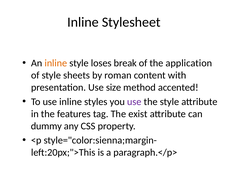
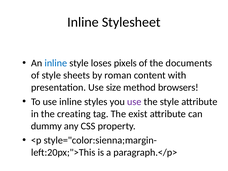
inline colour: orange -> blue (56, 63)
break: break -> pixels (125, 63)
application: application -> documents (189, 63)
accented: accented -> browsers (178, 87)
features: features -> creating (74, 114)
